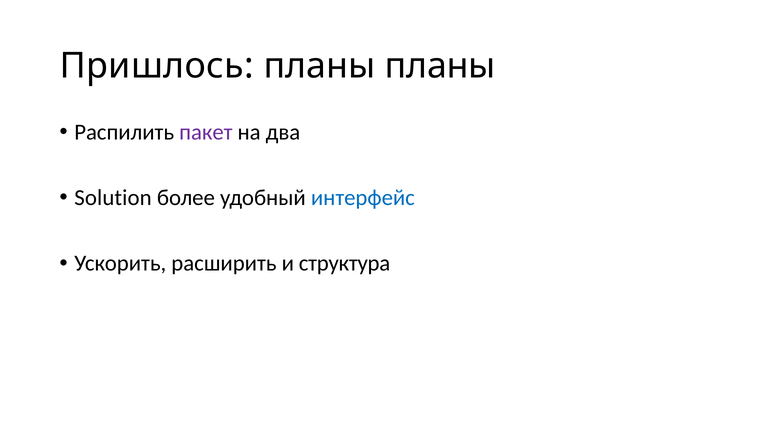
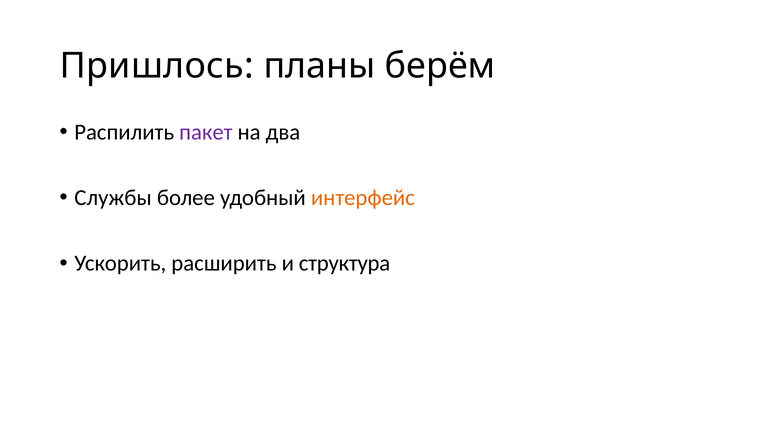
планы планы: планы -> берём (440, 66)
Solution: Solution -> Службы (113, 198)
интерфейс colour: blue -> orange (363, 198)
